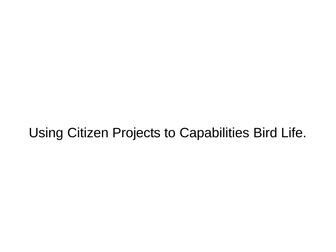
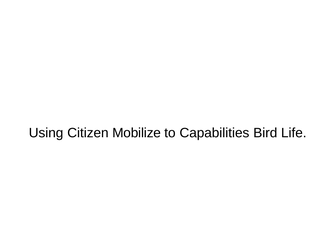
Projects: Projects -> Mobilize (137, 133)
